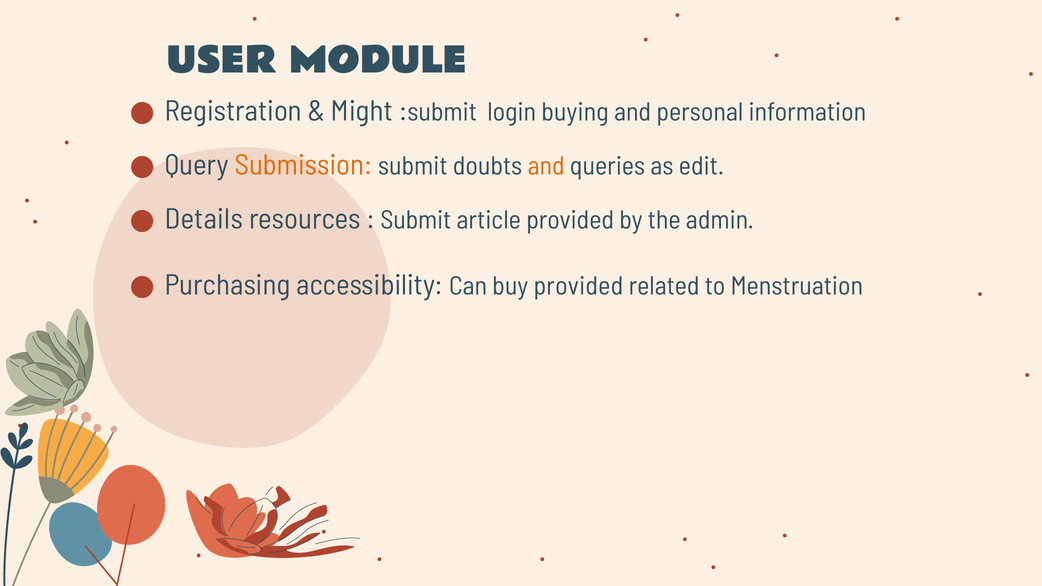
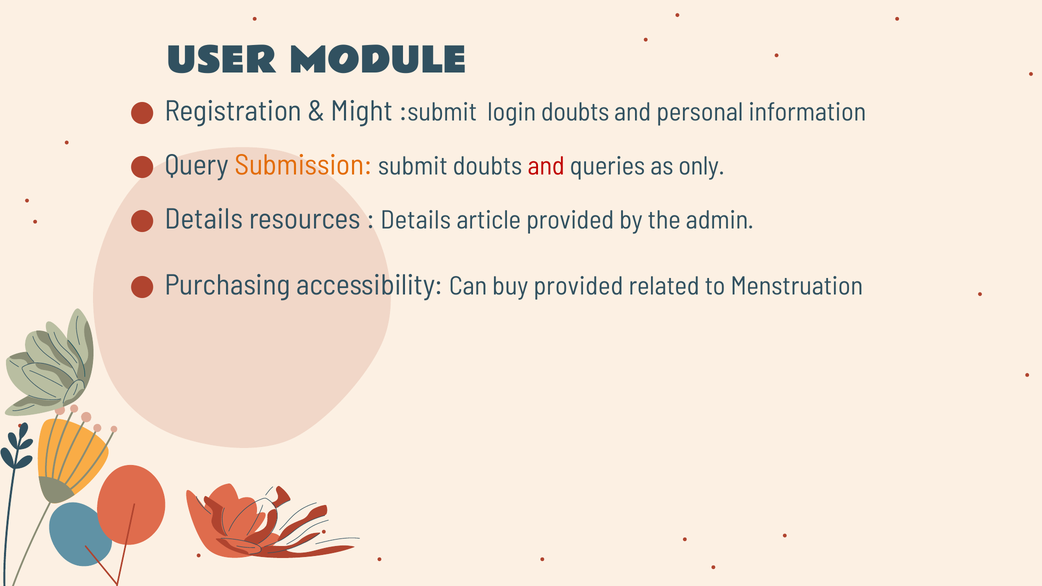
login buying: buying -> doubts (575, 112)
and colour: orange -> red (546, 166)
edit: edit -> only (702, 166)
Submit: Submit -> Details (416, 220)
